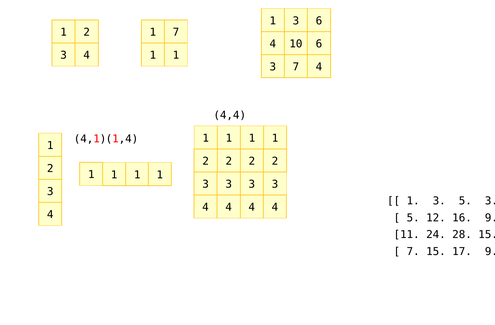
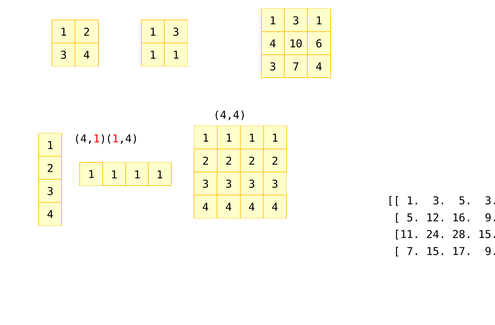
6: 6 -> 1 (319, 21)
7: 7 -> 3 (176, 32)
